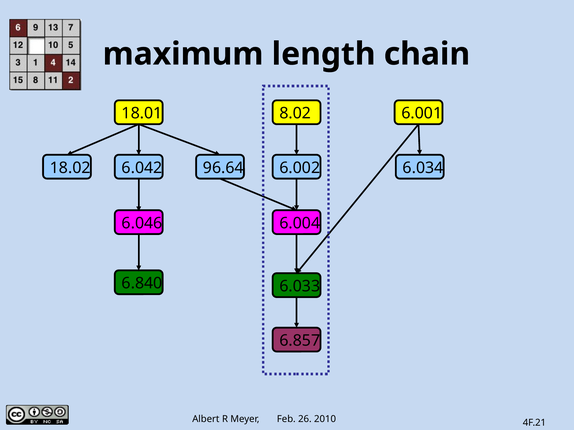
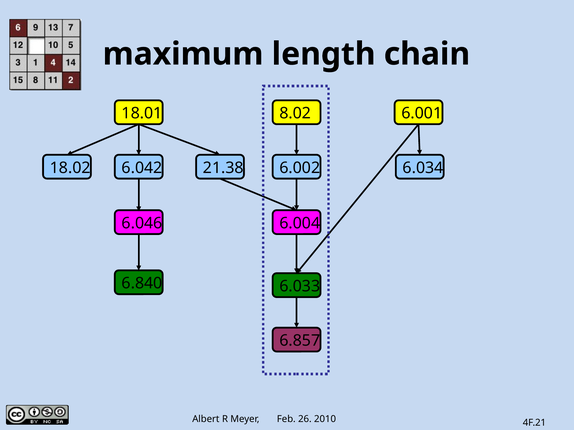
96.64: 96.64 -> 21.38 (223, 168)
